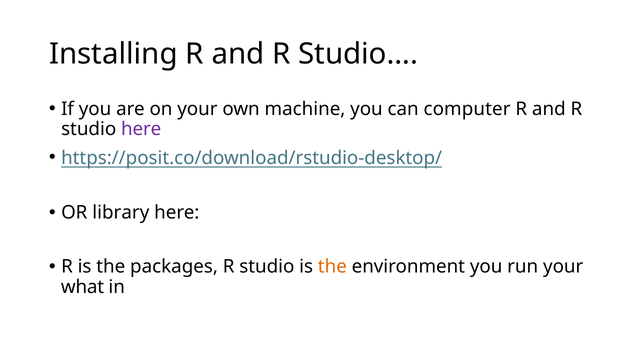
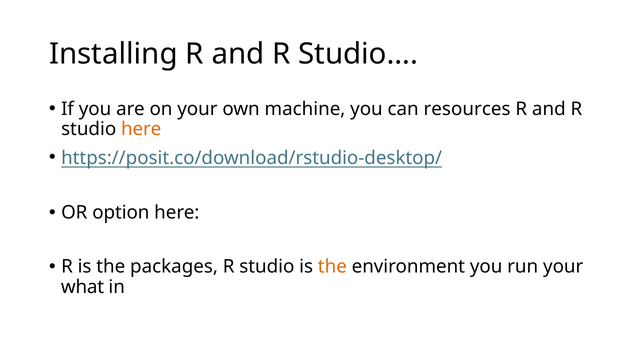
computer: computer -> resources (467, 109)
here colour: purple -> orange (141, 129)
library: library -> option (121, 213)
